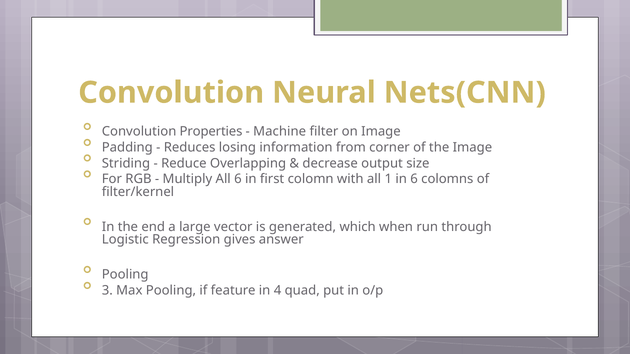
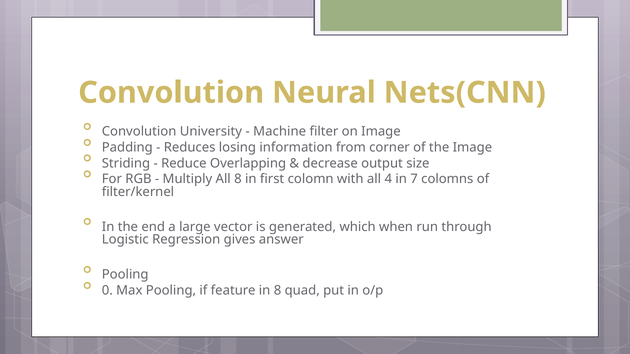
Properties: Properties -> University (211, 131)
All 6: 6 -> 8 (238, 179)
1: 1 -> 4 (388, 179)
in 6: 6 -> 7 (414, 179)
3: 3 -> 0 (107, 291)
in 4: 4 -> 8 (278, 291)
